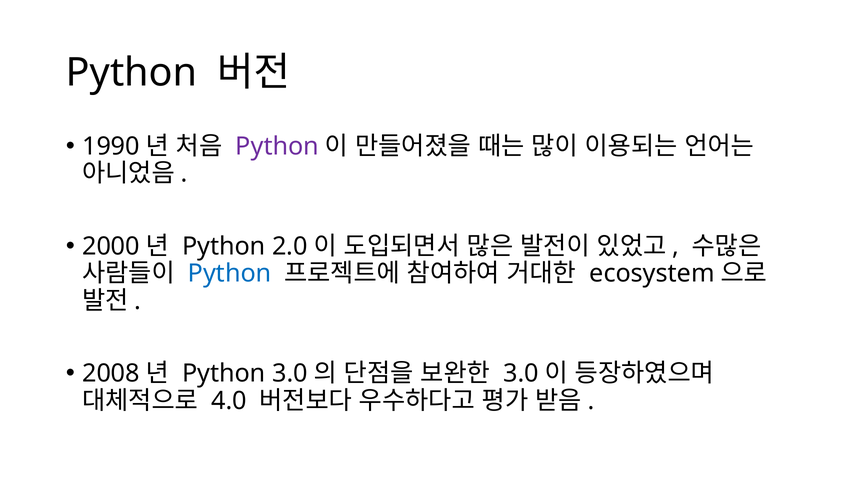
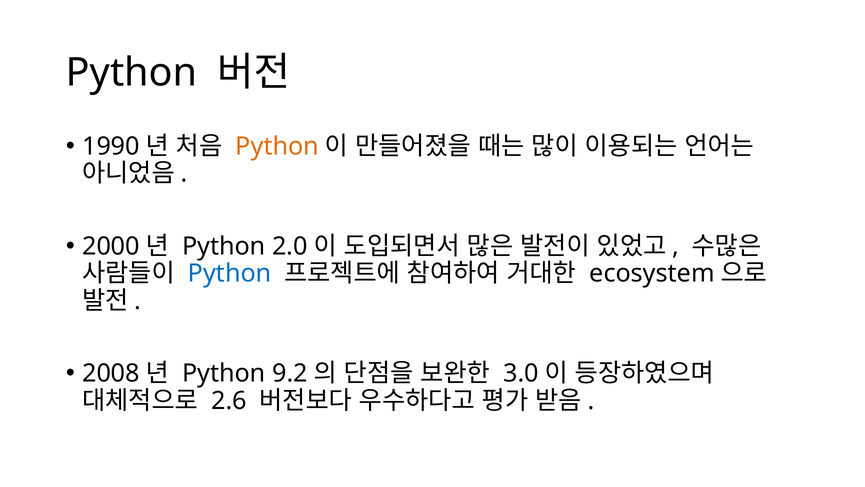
Python colour: purple -> orange (277, 146)
Python 3.0: 3.0 -> 9.2 (290, 373)
4.0: 4.0 -> 2.6 (229, 400)
